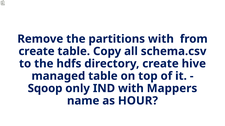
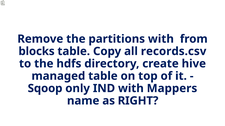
create: create -> blocks (37, 51)
schema.csv: schema.csv -> records.csv (174, 51)
HOUR: HOUR -> RIGHT (138, 101)
